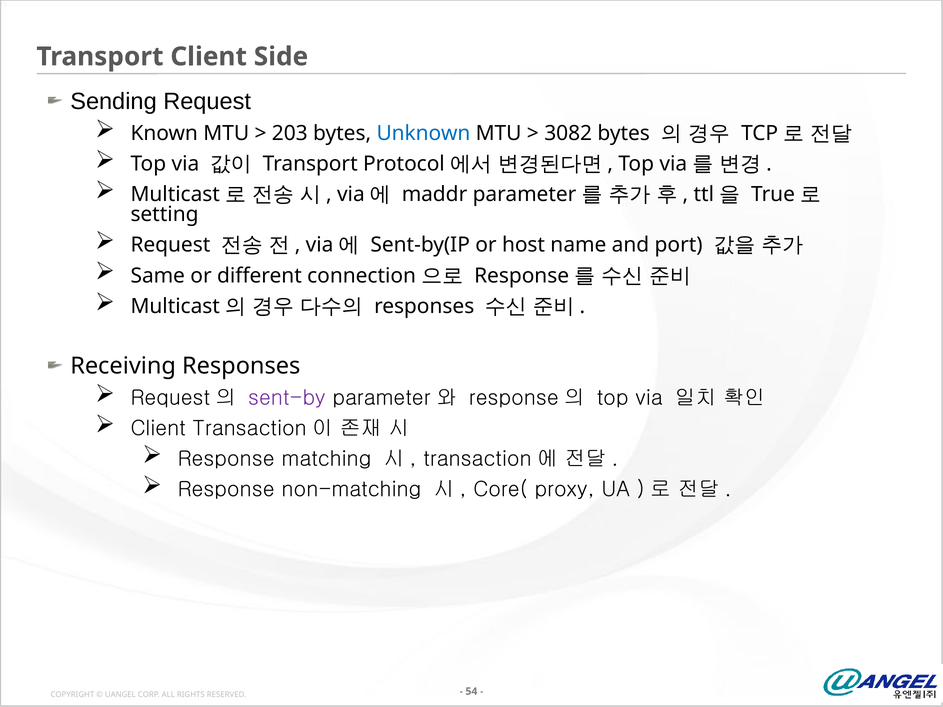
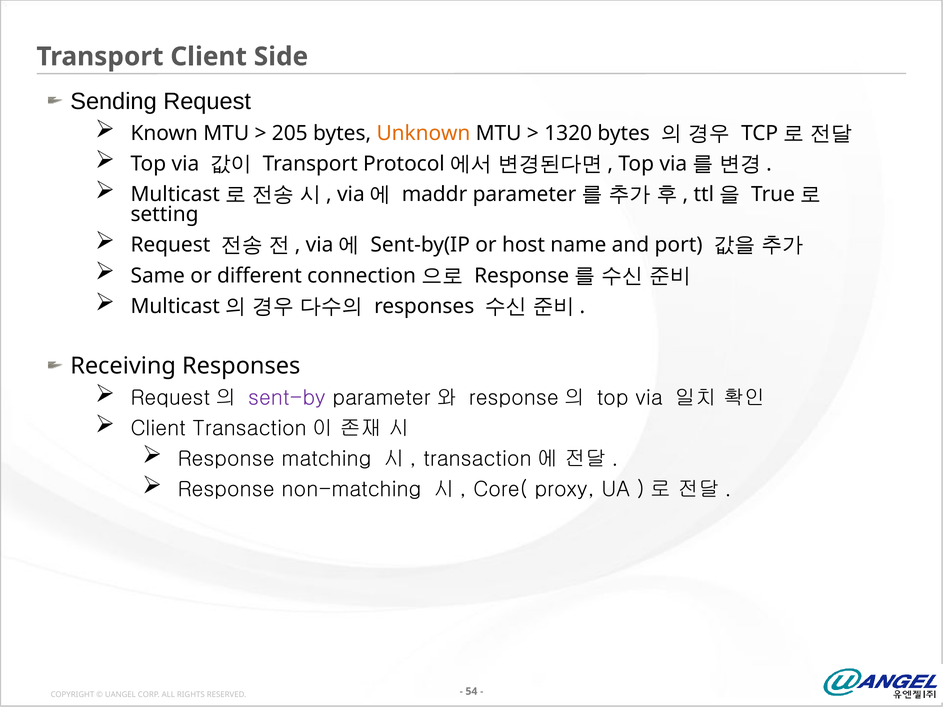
203: 203 -> 205 (290, 133)
Unknown colour: blue -> orange (423, 133)
3082: 3082 -> 1320 (568, 133)
